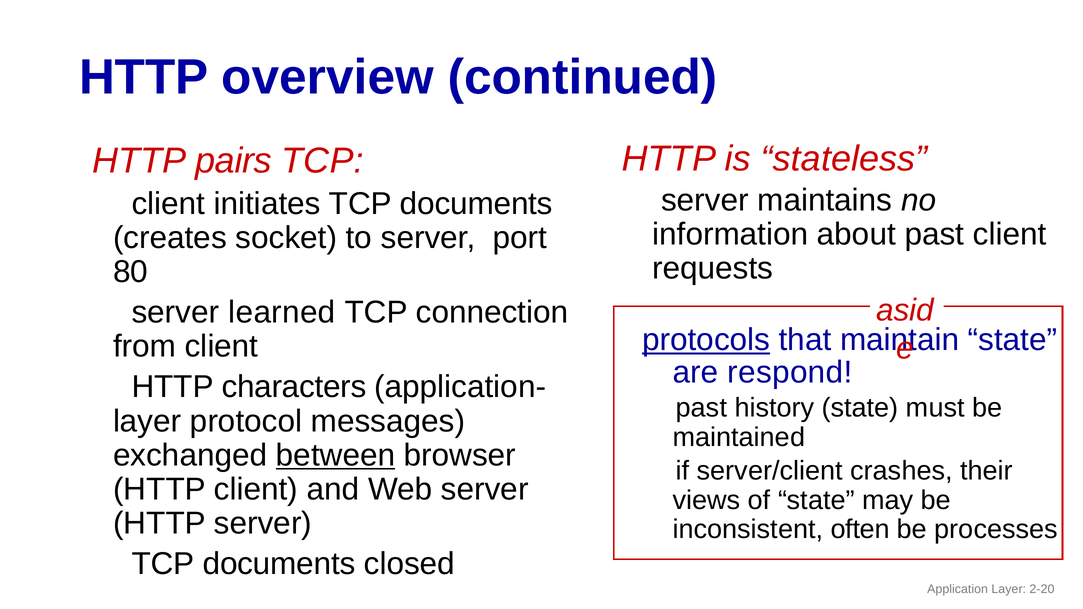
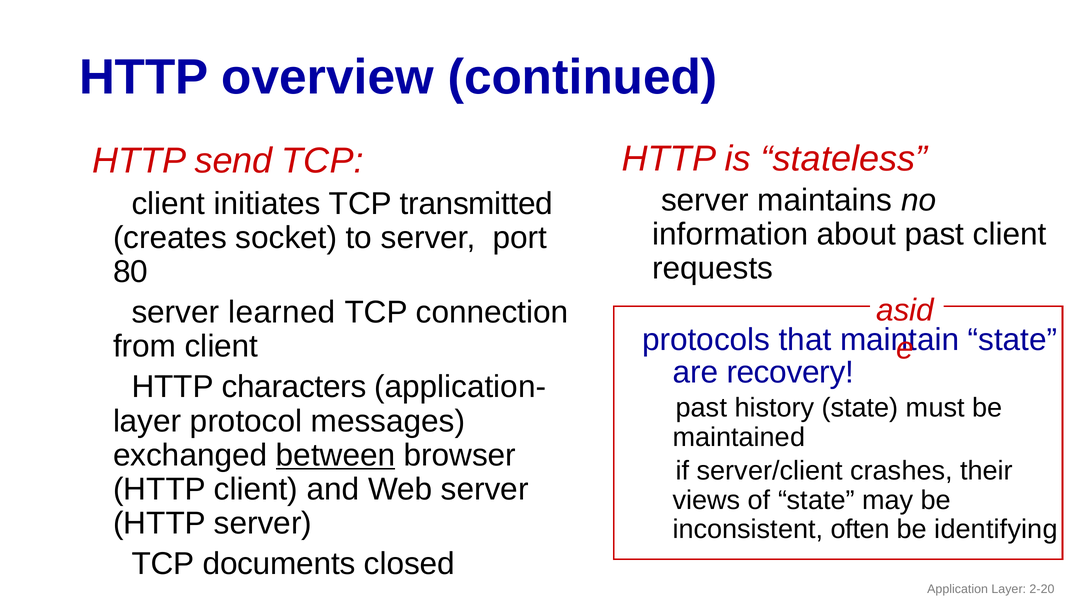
pairs: pairs -> send (234, 161)
initiates TCP documents: documents -> transmitted (476, 204)
protocols underline: present -> none (706, 340)
respond: respond -> recovery (790, 372)
processes: processes -> identifying (996, 530)
